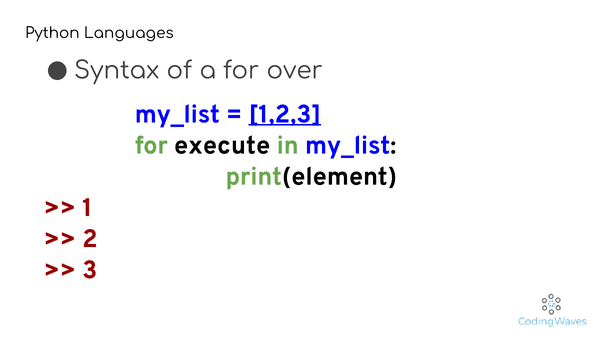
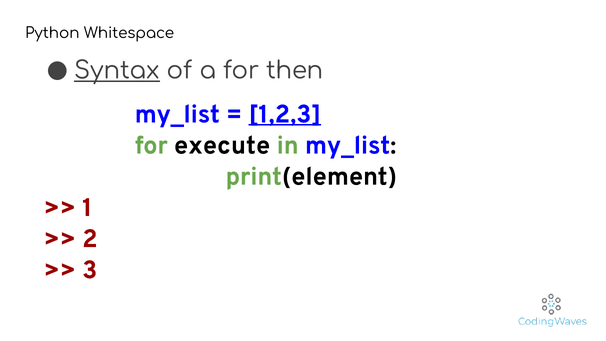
Languages: Languages -> Whitespace (129, 33)
Syntax underline: none -> present (117, 71)
over: over -> then (295, 71)
